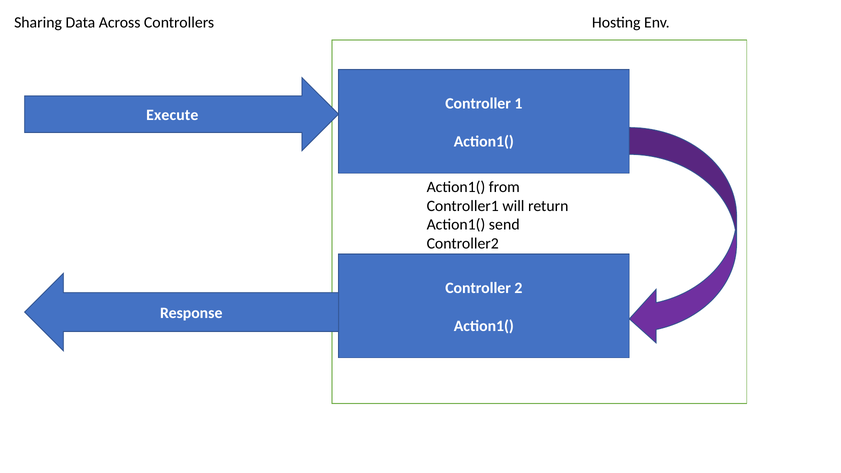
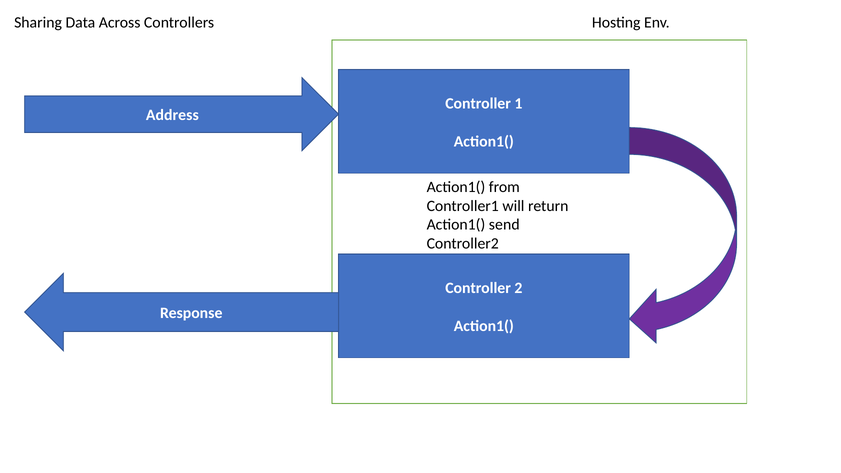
Execute: Execute -> Address (172, 115)
